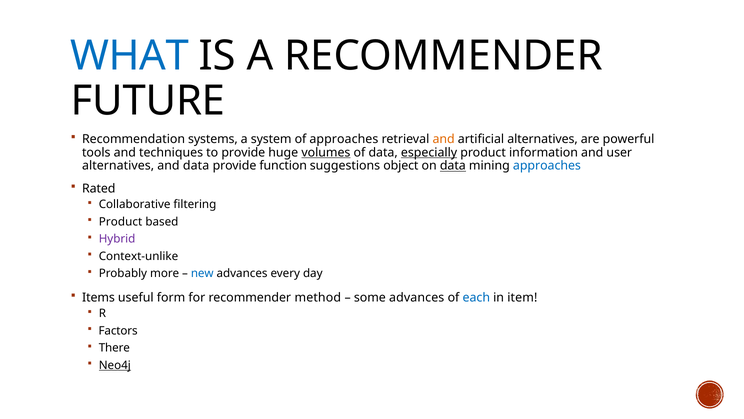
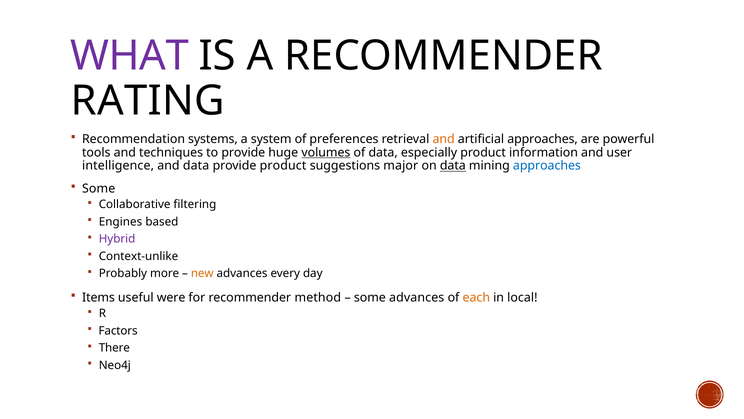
WHAT colour: blue -> purple (130, 56)
FUTURE: FUTURE -> RATING (148, 101)
of approaches: approaches -> preferences (344, 139)
artificial alternatives: alternatives -> approaches (543, 139)
especially underline: present -> none (429, 152)
alternatives: alternatives -> intelligence (118, 166)
provide function: function -> product (283, 166)
object: object -> major (401, 166)
Rated: Rated -> Some (99, 188)
Product: Product -> Engines (121, 222)
new colour: blue -> orange (202, 273)
form: form -> were (171, 297)
each colour: blue -> orange (476, 297)
item: item -> local (522, 297)
Neo4j underline: present -> none (115, 365)
